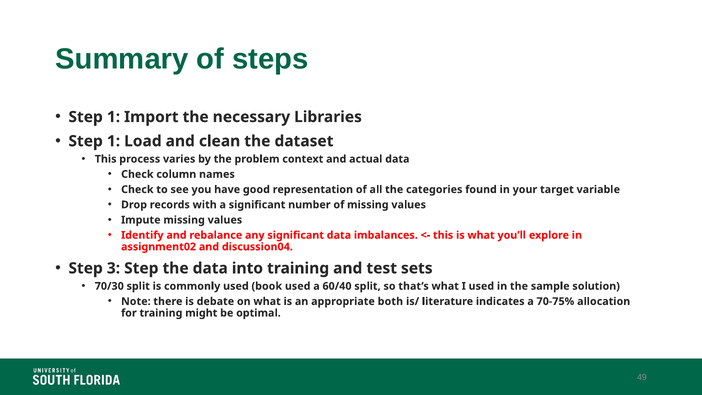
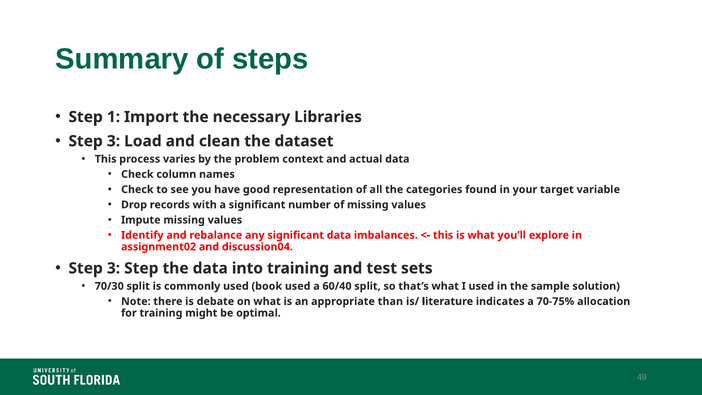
1: 1 -> 3 (114, 141)
both: both -> than (390, 301)
